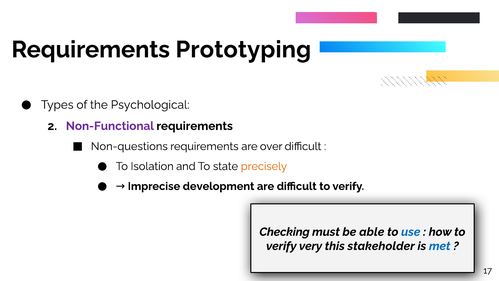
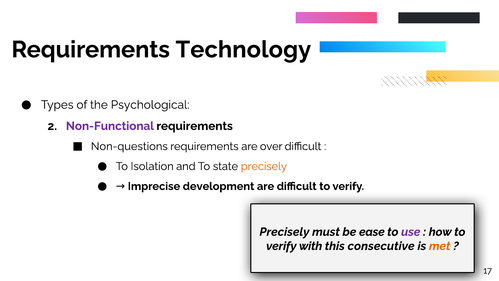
Prototyping: Prototyping -> Technology (243, 50)
Checking: Checking -> Precisely (284, 232)
able: able -> ease (372, 232)
use colour: blue -> purple (411, 232)
very: very -> with (311, 246)
stakeholder: stakeholder -> consecutive (381, 246)
met colour: blue -> orange (440, 246)
